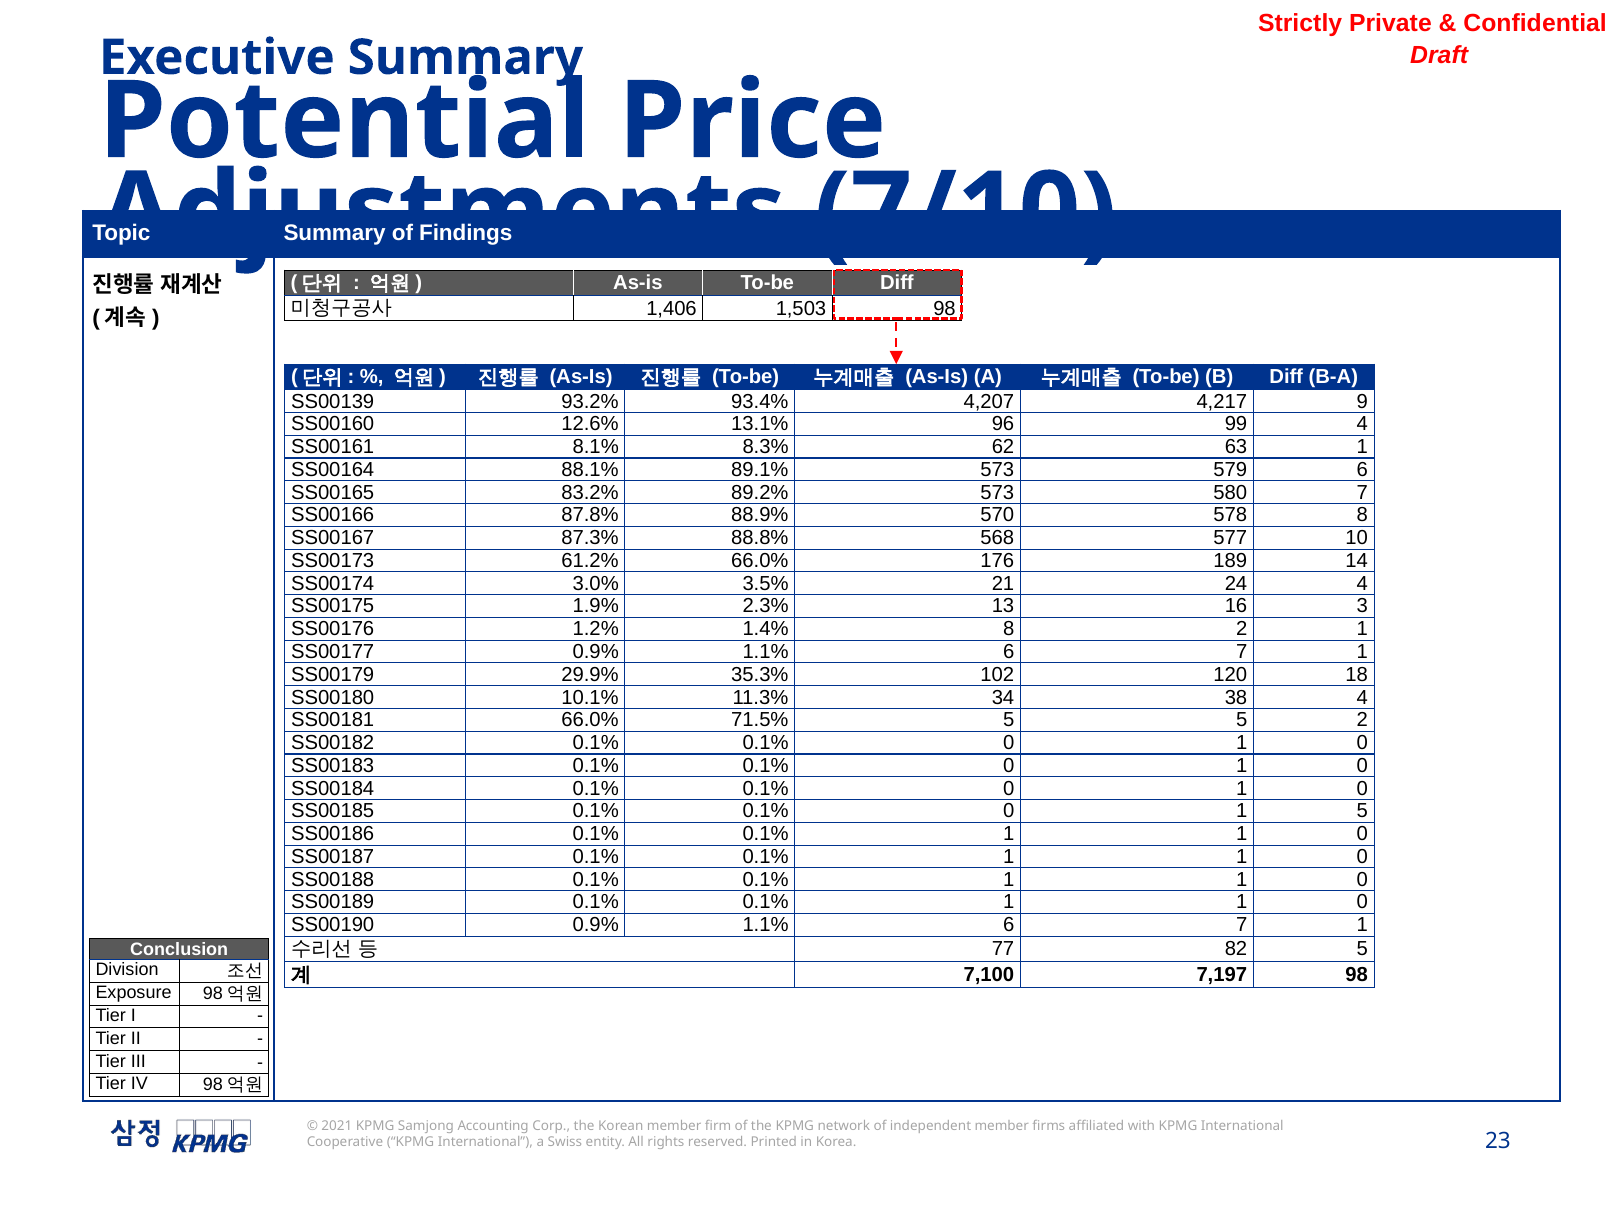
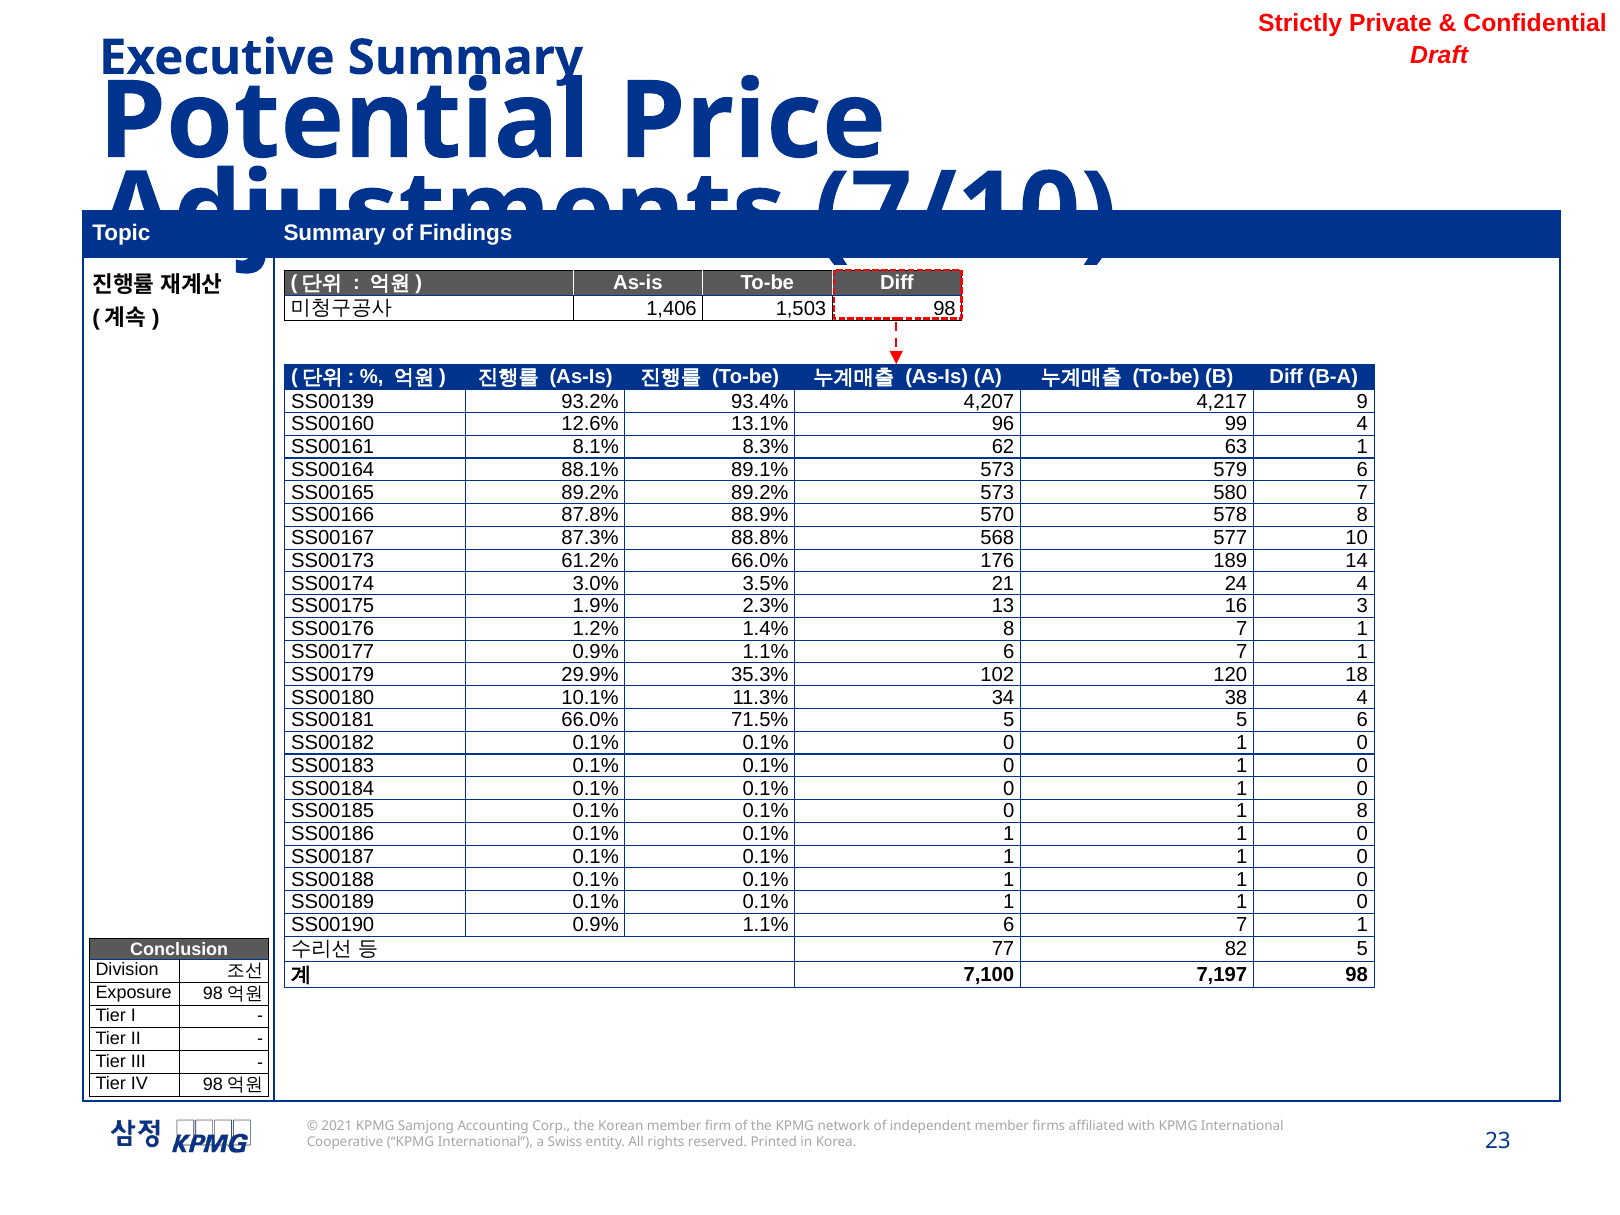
SS00165 83.2%: 83.2% -> 89.2% (590, 492)
8 2: 2 -> 7 (1242, 629)
5 2: 2 -> 6 (1362, 720)
1 5: 5 -> 8 (1362, 811)
